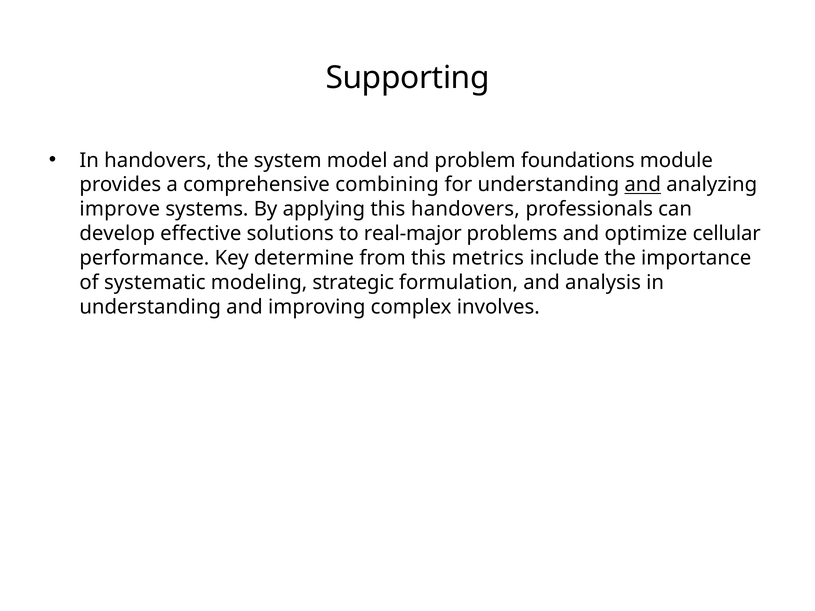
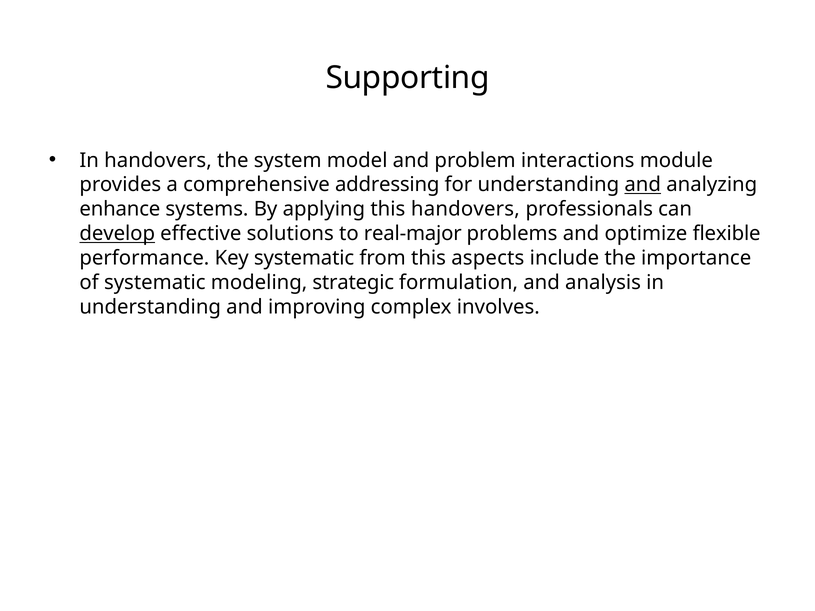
foundations: foundations -> interactions (578, 160)
combining: combining -> addressing (387, 185)
improve: improve -> enhance (120, 209)
develop underline: none -> present (117, 234)
cellular: cellular -> flexible (727, 234)
Key determine: determine -> systematic (304, 258)
metrics: metrics -> aspects (488, 258)
